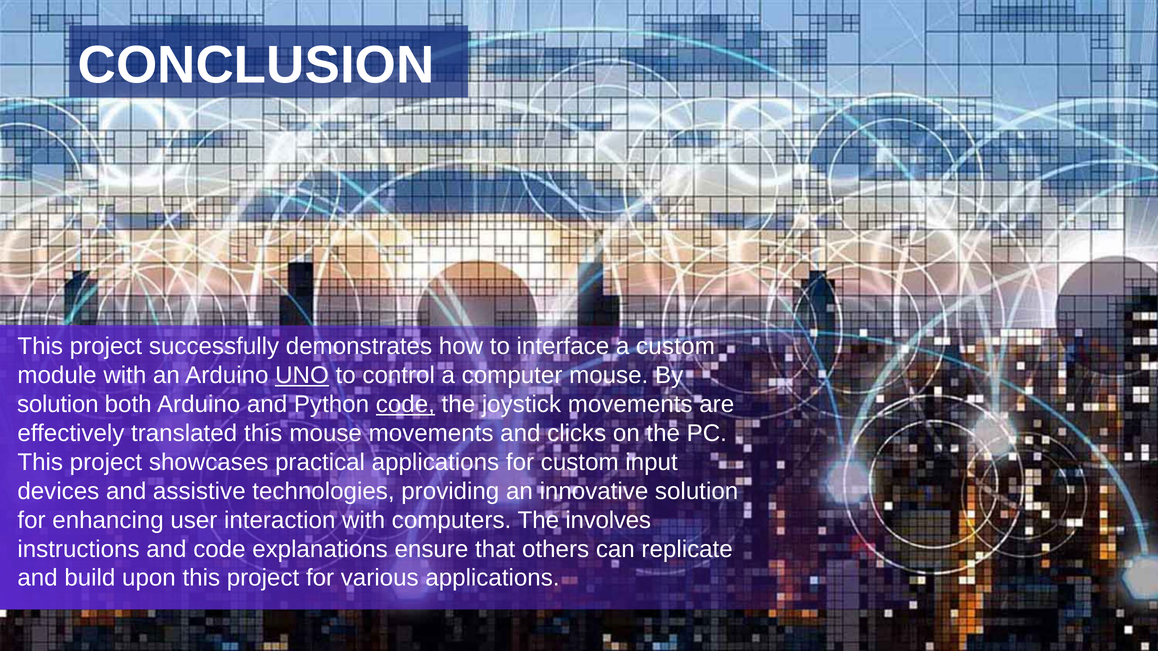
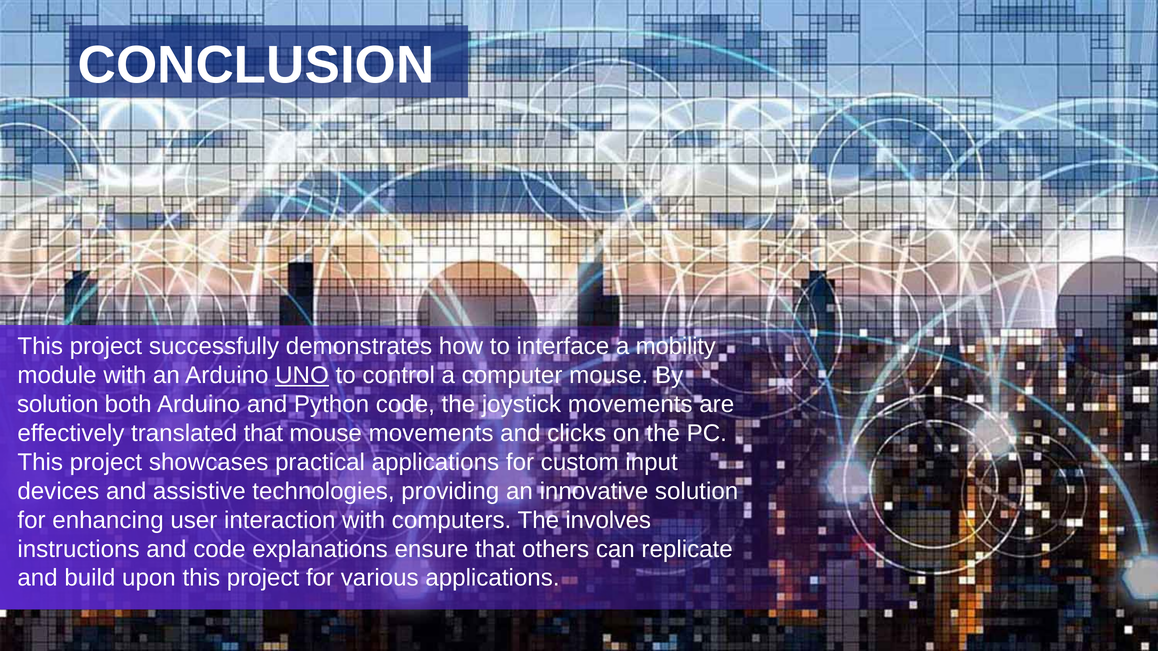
a custom: custom -> mobility (676, 347)
code underline: present -> none (405, 405)
translated this: this -> that (263, 434)
